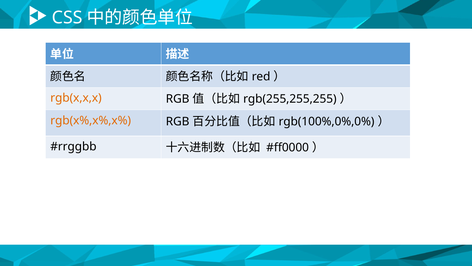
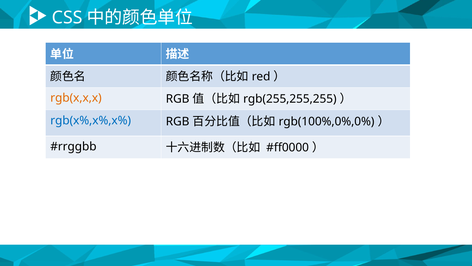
rgb(x%,x%,x% colour: orange -> blue (91, 120)
